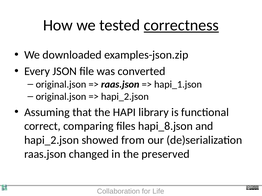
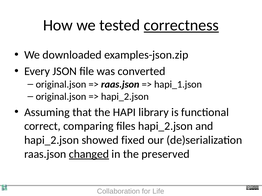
files hapi_8.json: hapi_8.json -> hapi_2.json (165, 126)
from: from -> fixed (133, 140)
changed underline: none -> present (89, 154)
